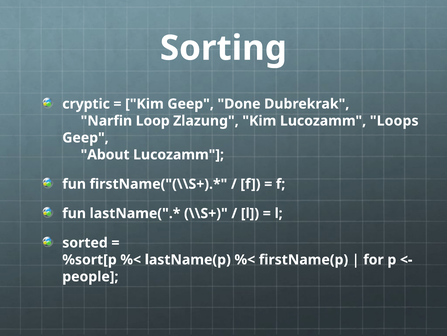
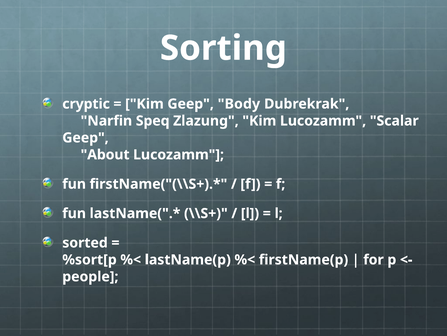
Done: Done -> Body (239, 104)
Loop: Loop -> Speq (153, 121)
Loops: Loops -> Scalar (394, 121)
